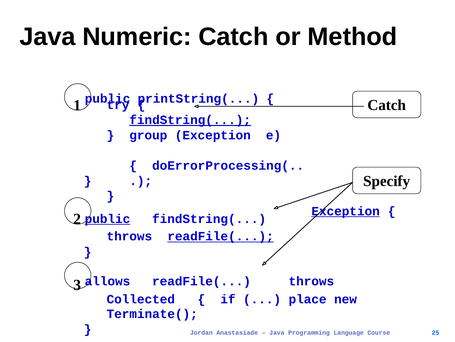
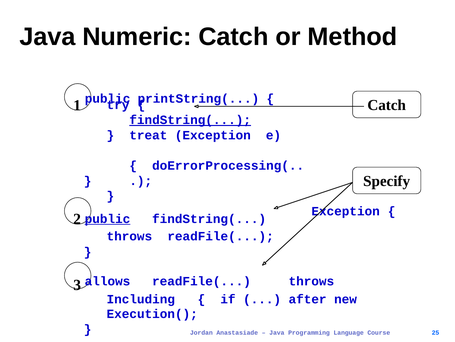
group: group -> treat (148, 135)
Exception underline: present -> none (346, 211)
readFile( underline: present -> none (221, 236)
Collected: Collected -> Including (141, 299)
place: place -> after (308, 299)
Terminate(: Terminate( -> Execution( (152, 313)
